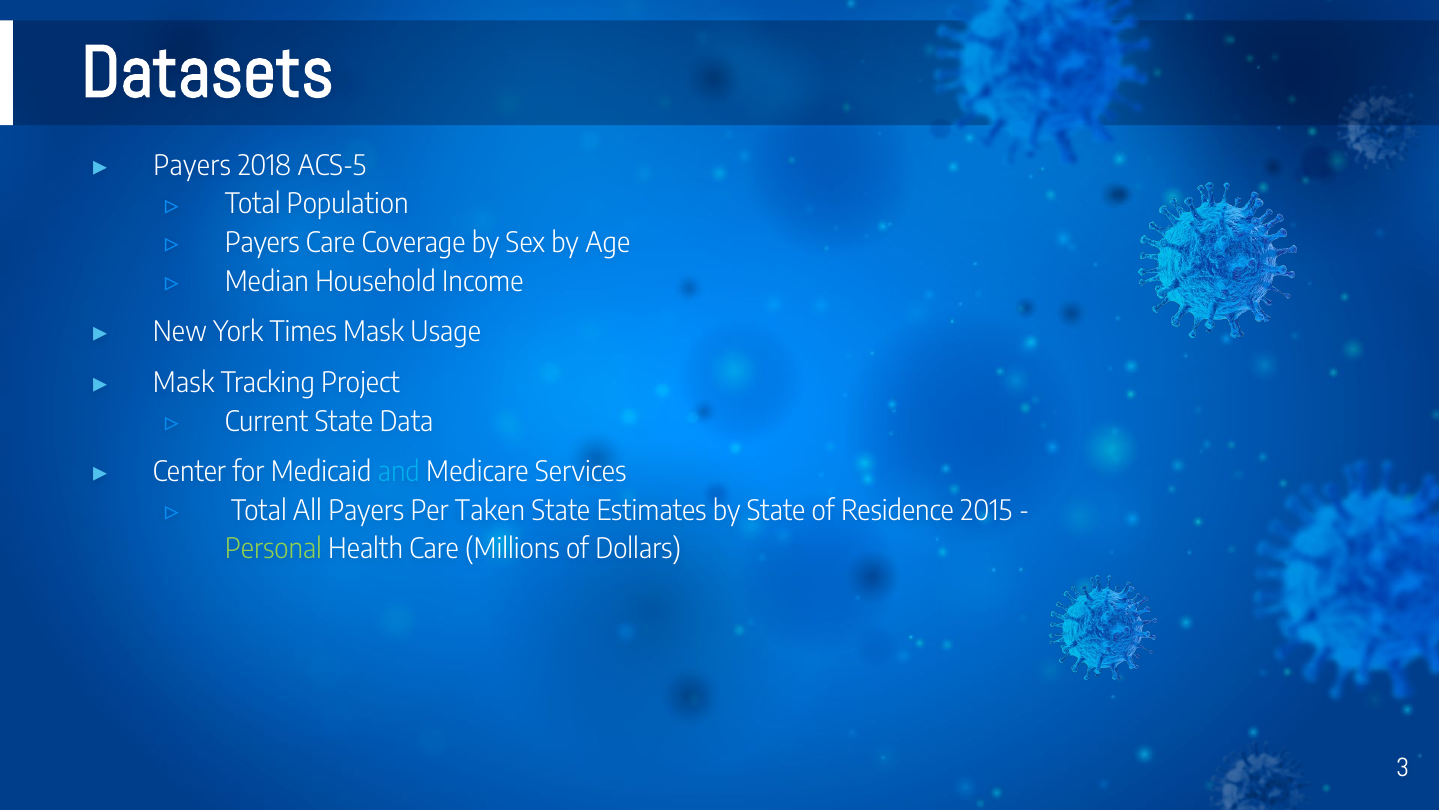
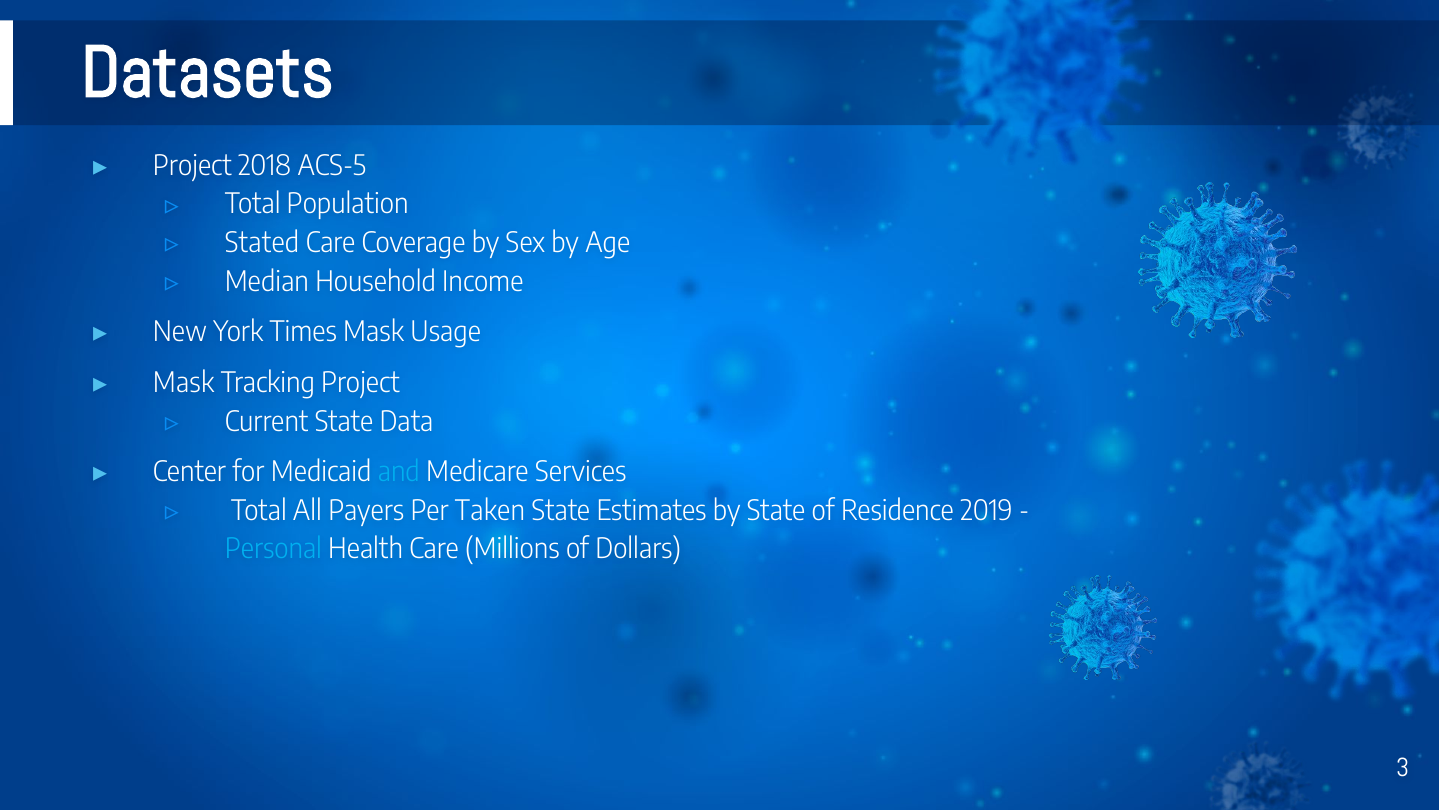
Payers: Payers -> Project (192, 166)
Payers: Payers -> Stated (262, 243)
2015: 2015 -> 2019 (986, 511)
Personal colour: light green -> light blue (273, 549)
